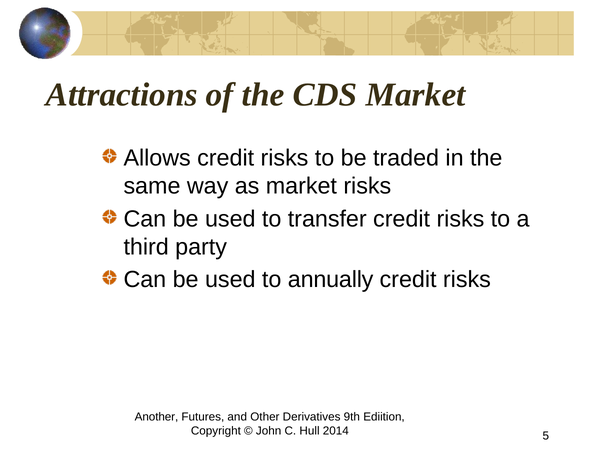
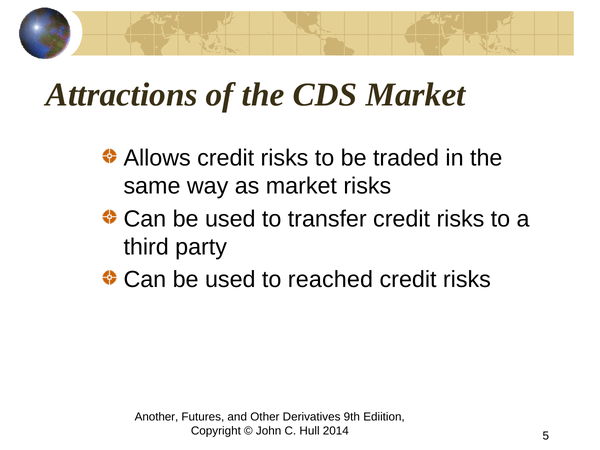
annually: annually -> reached (330, 280)
